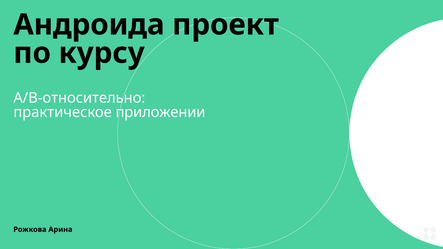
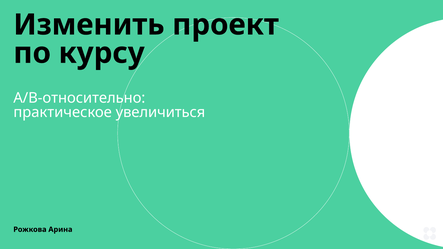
Андроида: Андроида -> Изменить (89, 25)
приложении: приложении -> увеличиться (160, 112)
